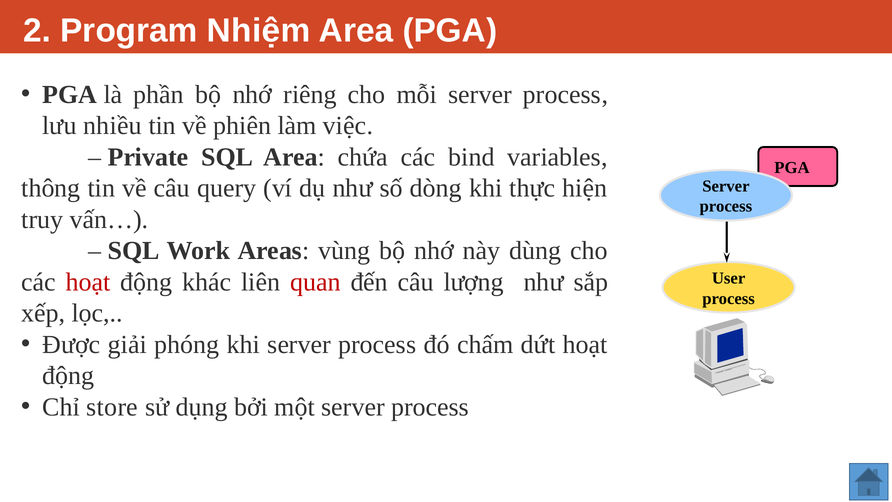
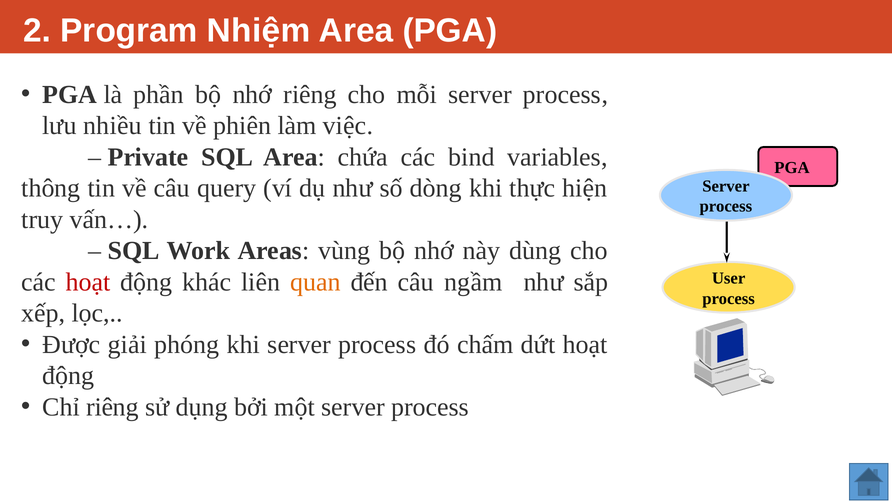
quan colour: red -> orange (315, 282)
lượng: lượng -> ngầm (473, 282)
Chỉ store: store -> riêng (112, 407)
